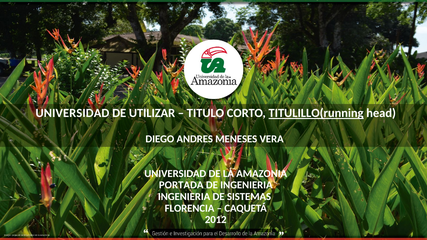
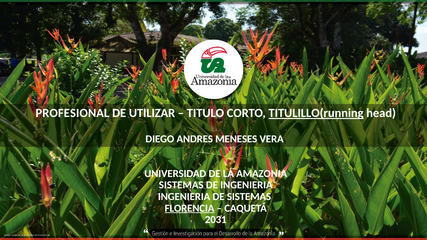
UNIVERSIDAD: UNIVERSIDAD -> PROFESIONAL (72, 113)
PORTADA: PORTADA -> SISTEMAS (181, 185)
FLORENCIA underline: none -> present (189, 208)
2012: 2012 -> 2031 (216, 220)
